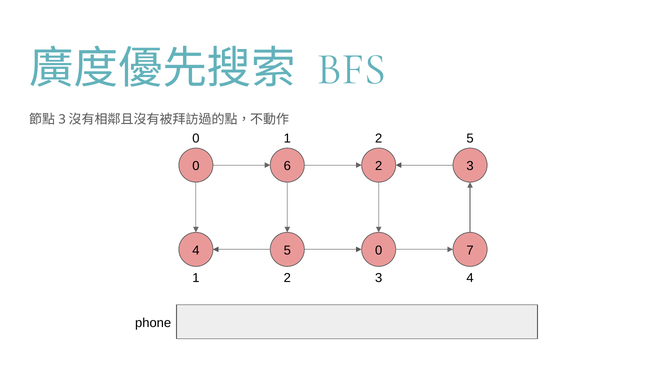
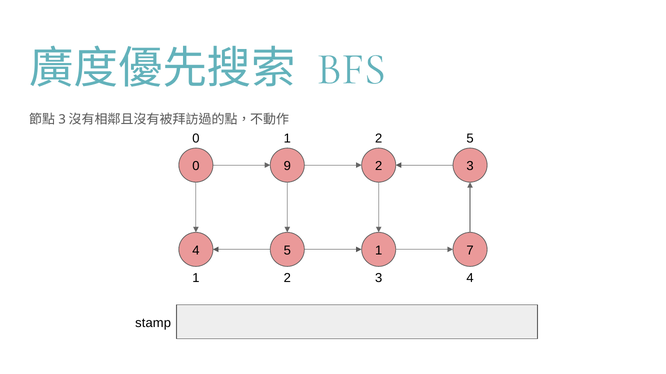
6: 6 -> 9 (287, 166)
4 5 0: 0 -> 1 (379, 251)
phone: phone -> stamp (153, 324)
